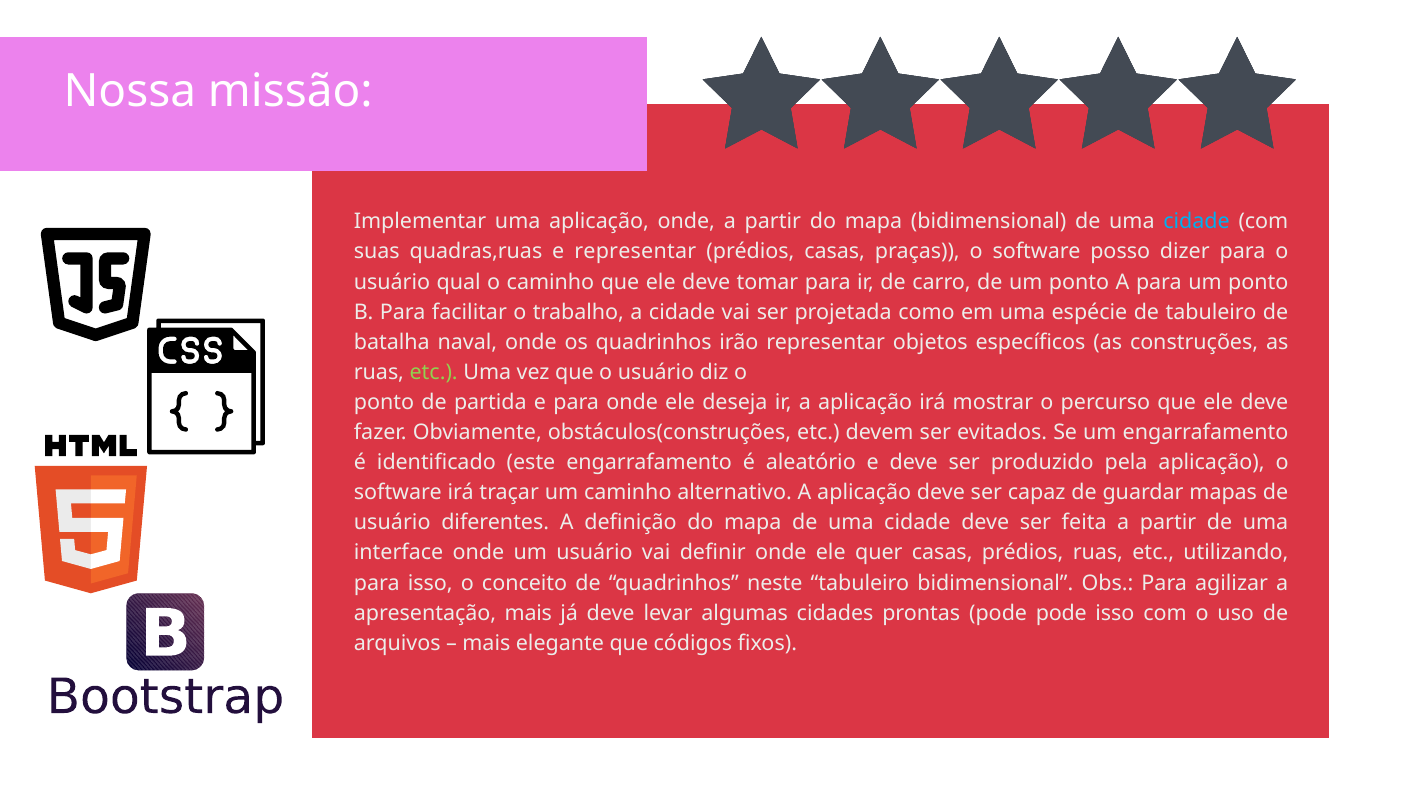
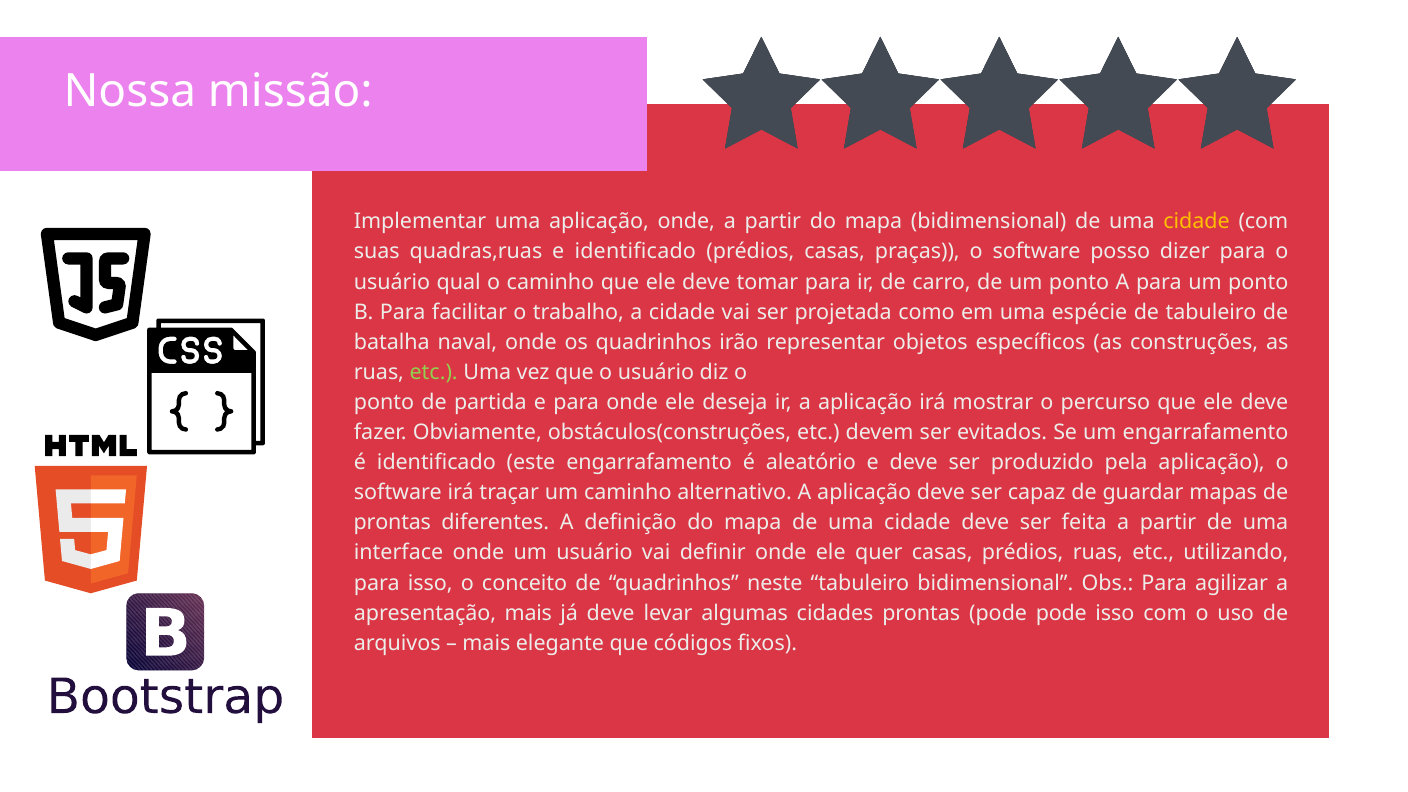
cidade colour: light blue -> yellow (1197, 222)
e representar: representar -> identificado (635, 252)
usuário: usuário -> prontas (392, 523)
